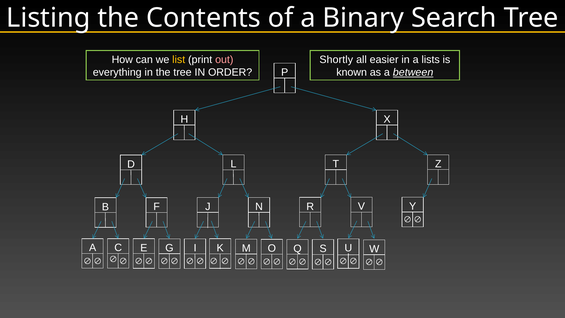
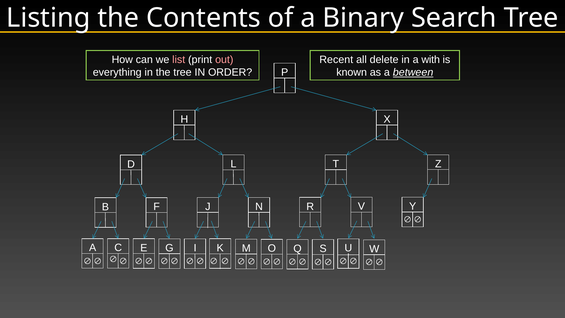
list colour: yellow -> pink (179, 60)
Shortly: Shortly -> Recent (336, 60)
easier: easier -> delete (384, 60)
lists: lists -> with (431, 60)
